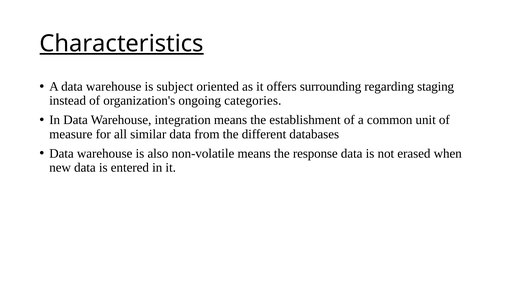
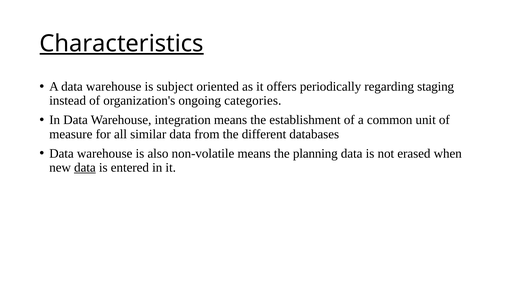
surrounding: surrounding -> periodically (331, 87)
response: response -> planning (315, 153)
data underline: none -> present (85, 167)
